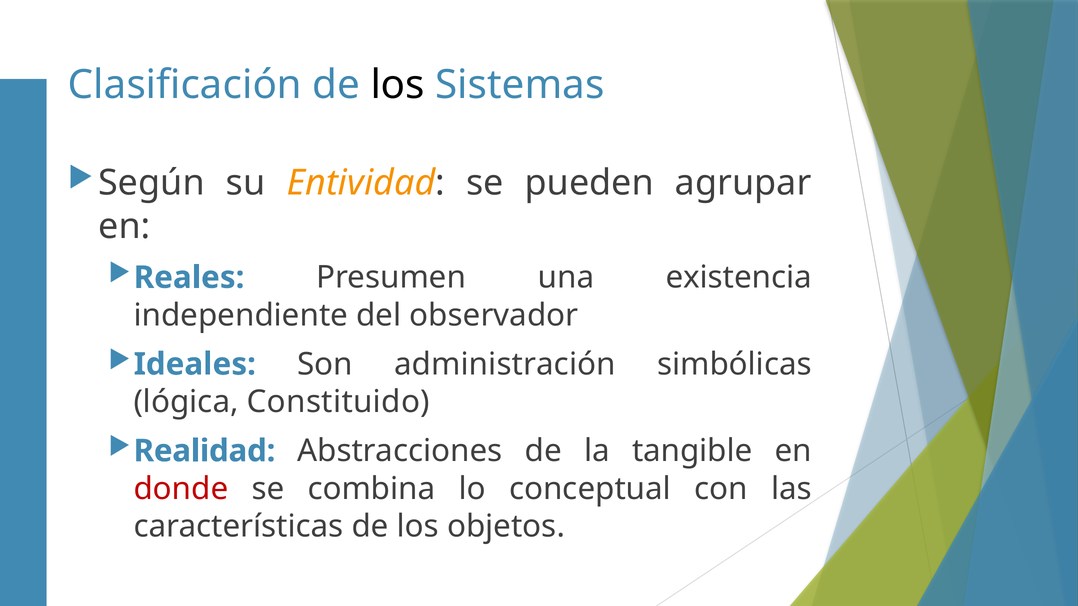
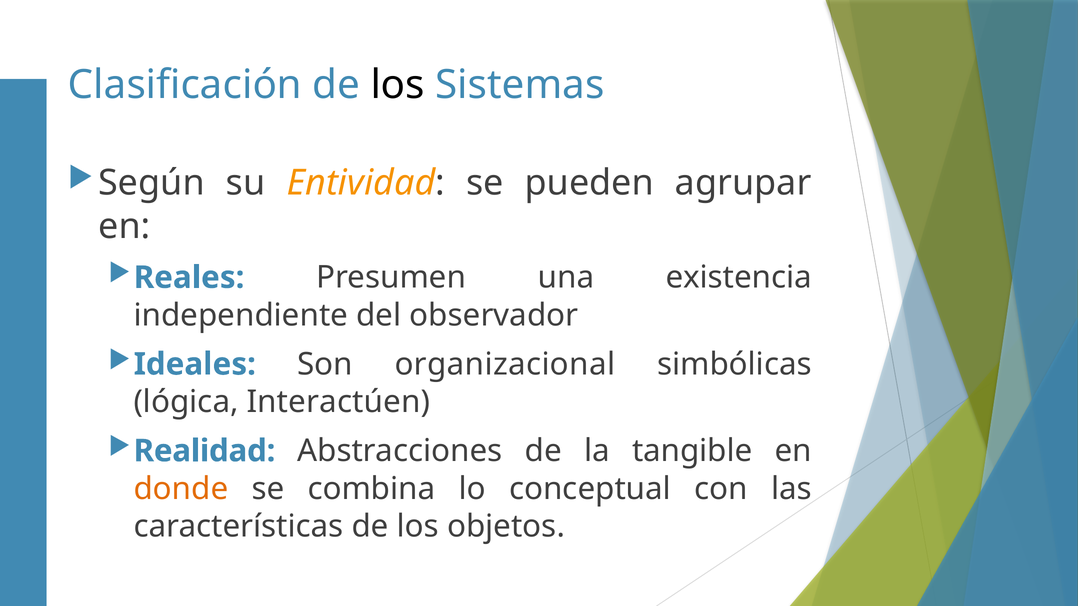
administración: administración -> organizacional (505, 364)
Constituido: Constituido -> Interactúen (338, 402)
donde colour: red -> orange (181, 489)
